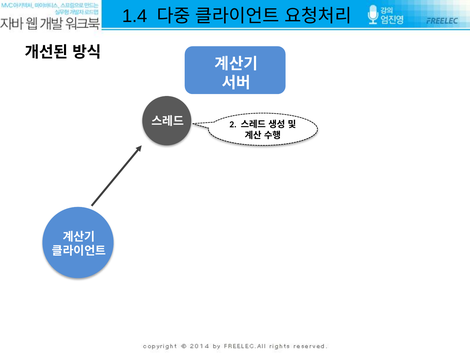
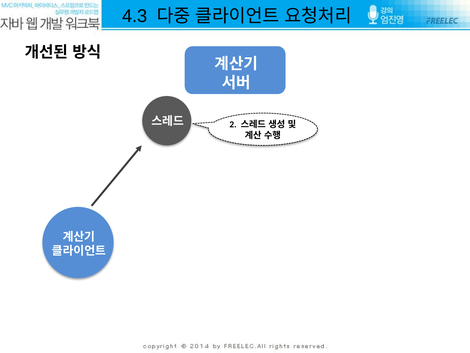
1.4: 1.4 -> 4.3 (135, 16)
